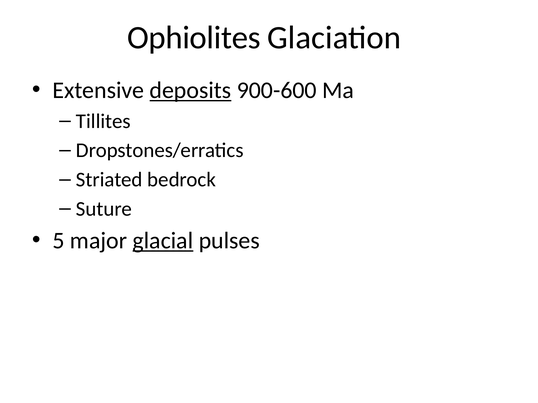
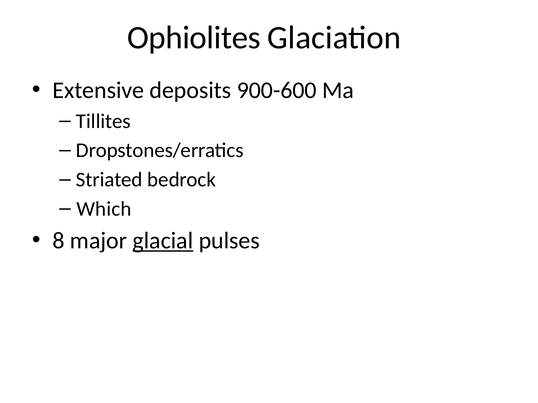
deposits underline: present -> none (190, 90)
Suture: Suture -> Which (104, 209)
5: 5 -> 8 (59, 241)
